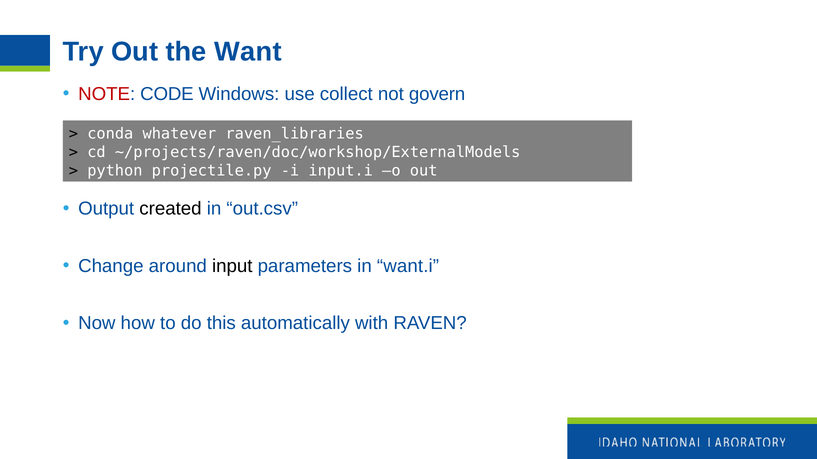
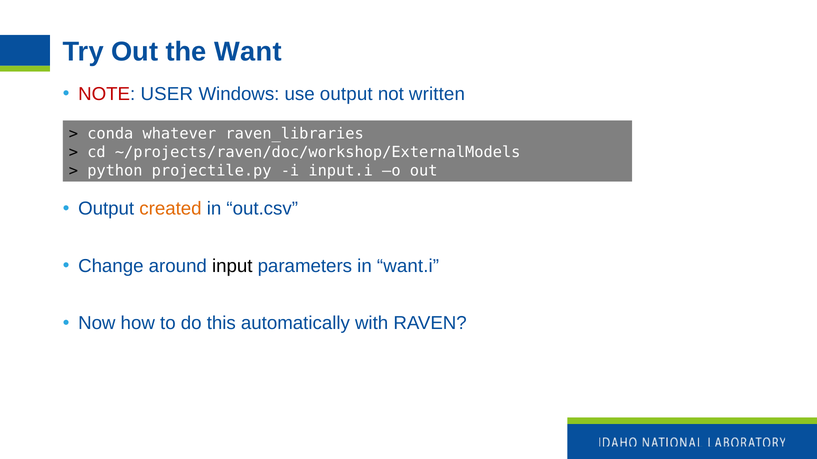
CODE: CODE -> USER (167, 94)
use collect: collect -> output (346, 94)
govern: govern -> written (437, 94)
created colour: black -> orange (170, 209)
